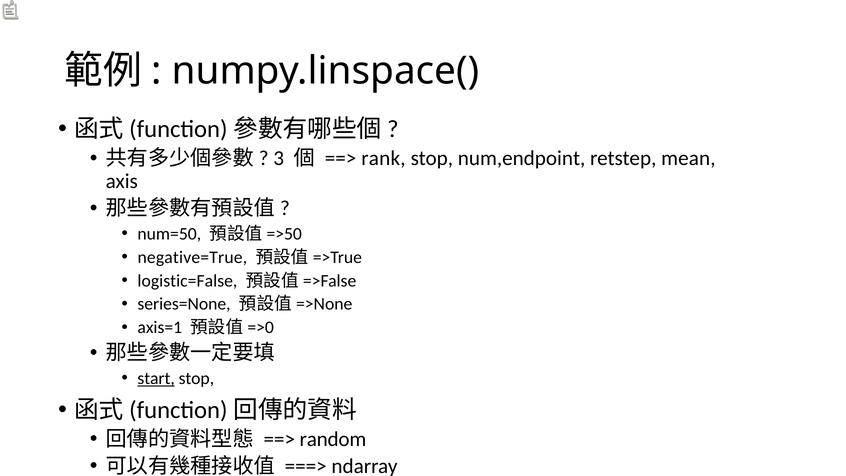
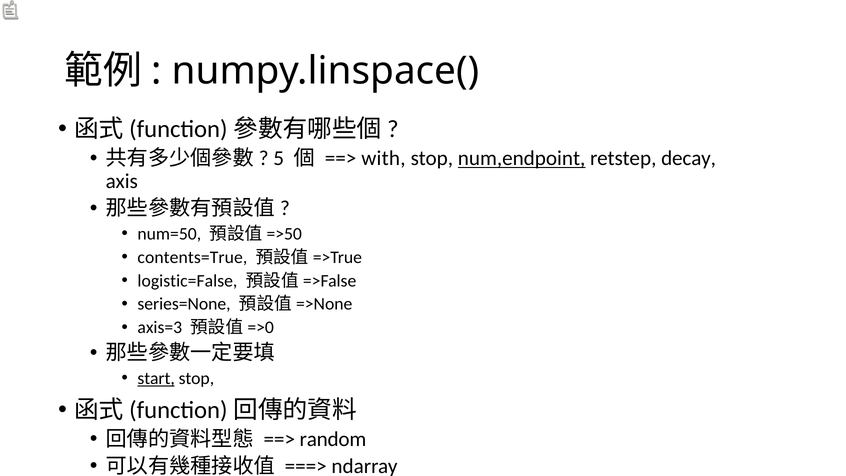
3: 3 -> 5 (279, 158)
rank: rank -> with (383, 158)
num,endpoint underline: none -> present (522, 158)
mean: mean -> decay (689, 158)
negative=True: negative=True -> contents=True (192, 257)
axis=1: axis=1 -> axis=3 (160, 327)
